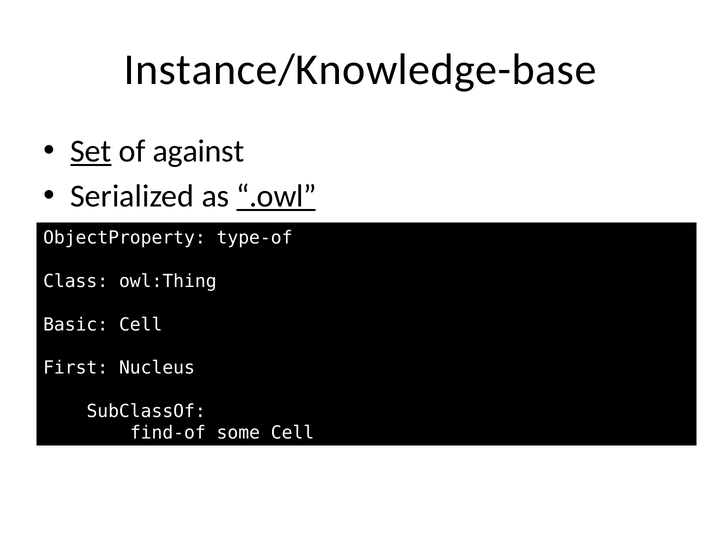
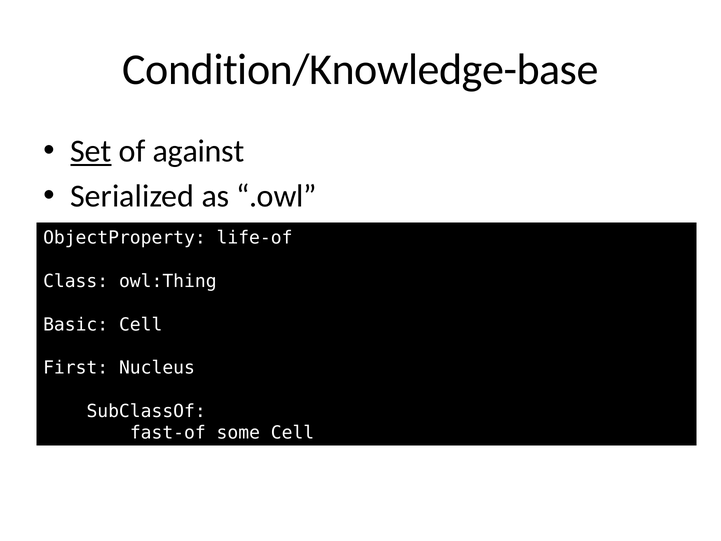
Instance/Knowledge-base: Instance/Knowledge-base -> Condition/Knowledge-base (360, 70)
.owl underline: present -> none (276, 196)
type-of: type-of -> life-of (255, 238)
find-of: find-of -> fast-of (168, 433)
